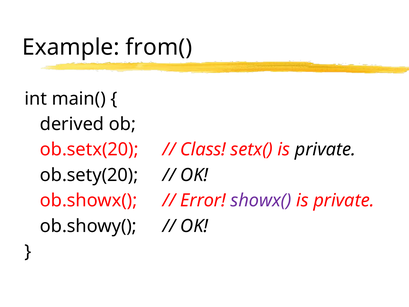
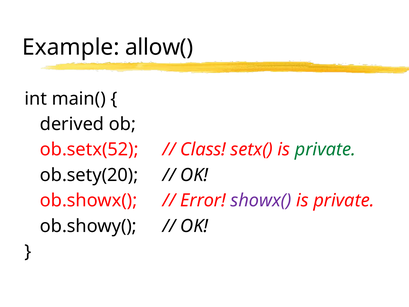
from(: from( -> allow( (159, 47)
ob.setx(20: ob.setx(20 -> ob.setx(52 (89, 150)
private colour: black -> green (325, 150)
